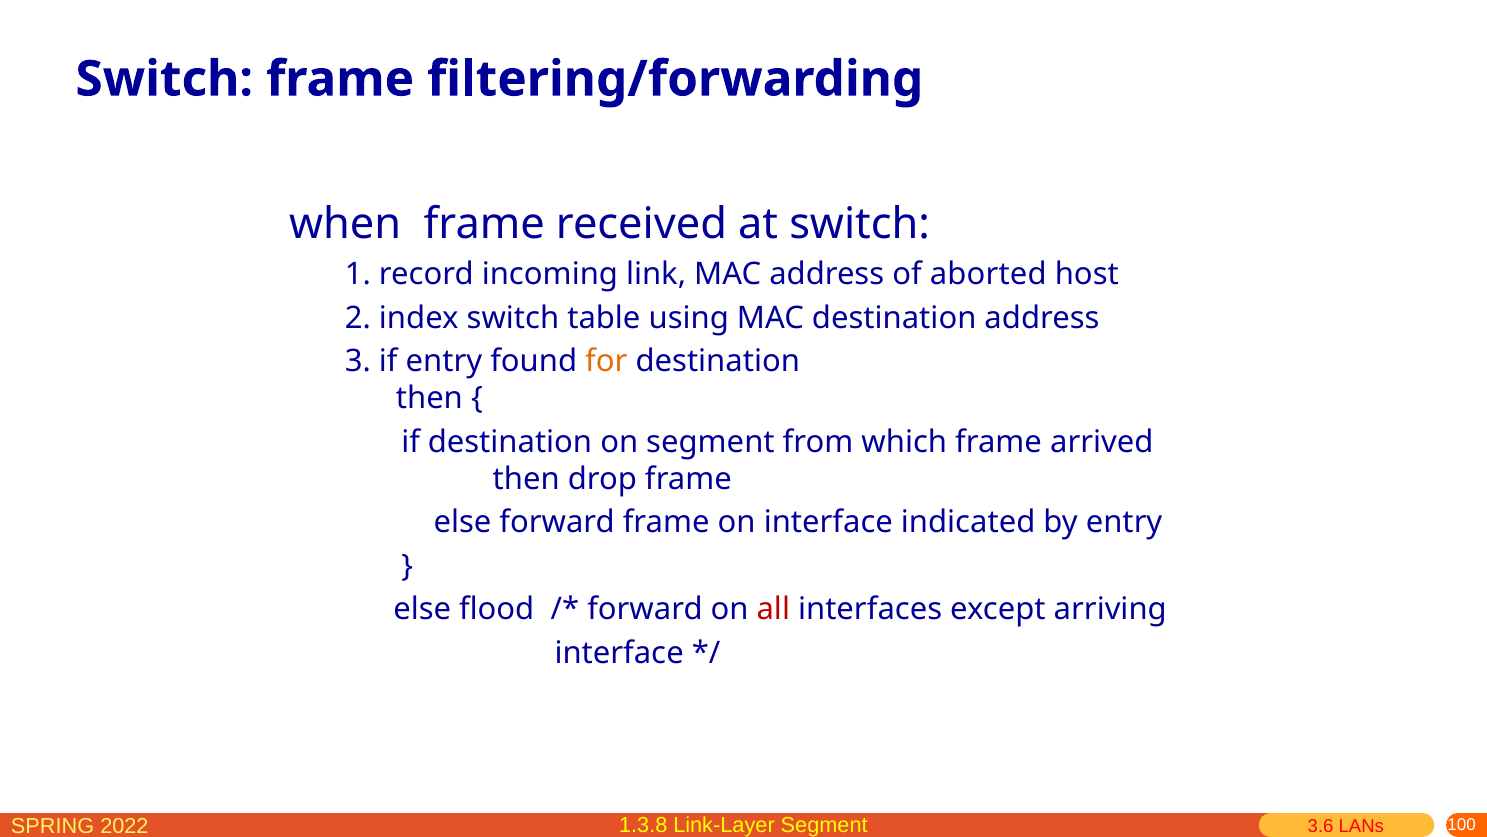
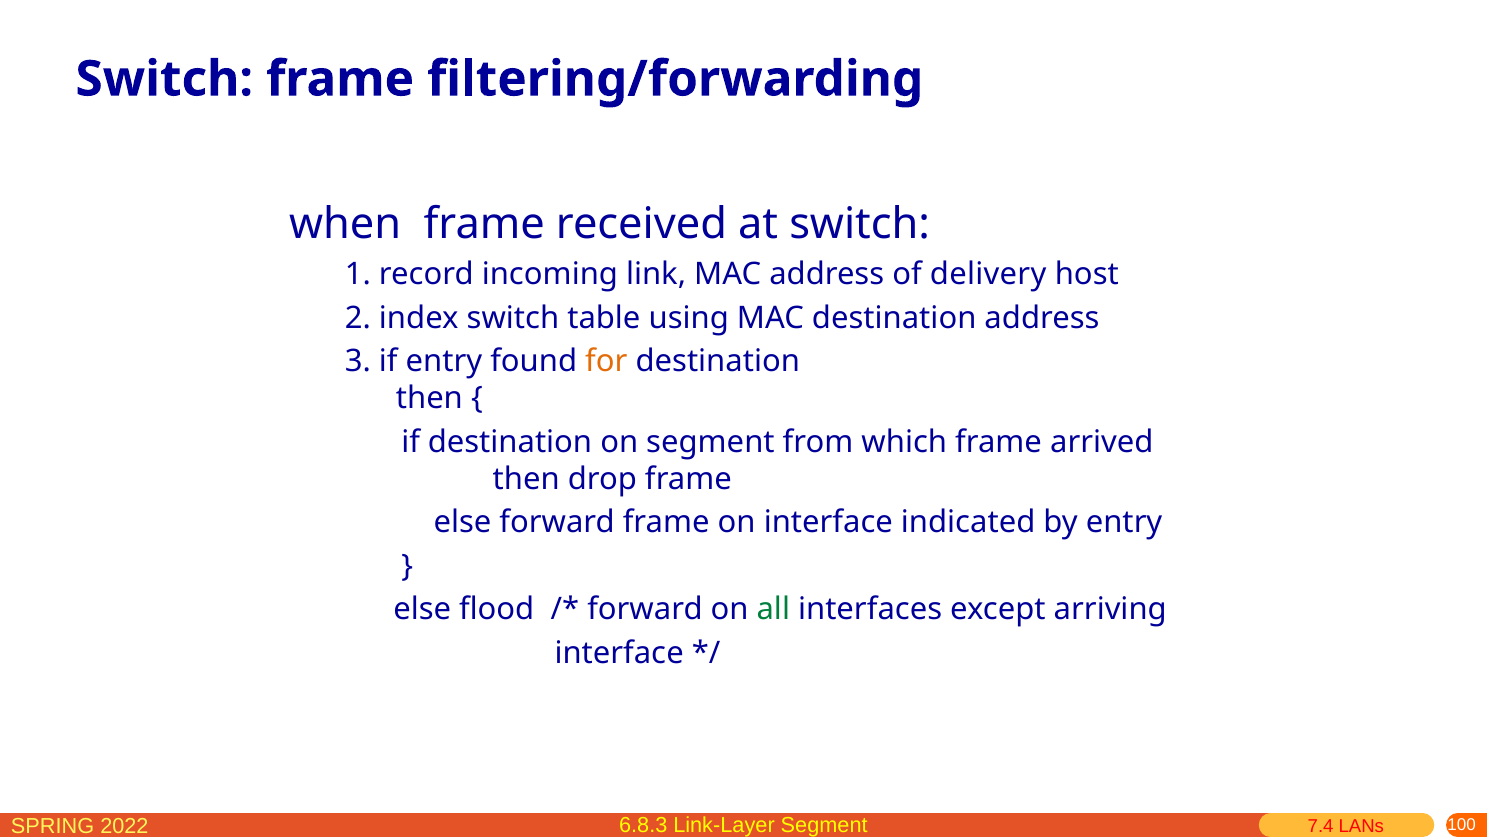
aborted: aborted -> delivery (988, 274)
all colour: red -> green (773, 609)
1.3.8: 1.3.8 -> 6.8.3 (643, 824)
3.6: 3.6 -> 7.4 (1321, 826)
